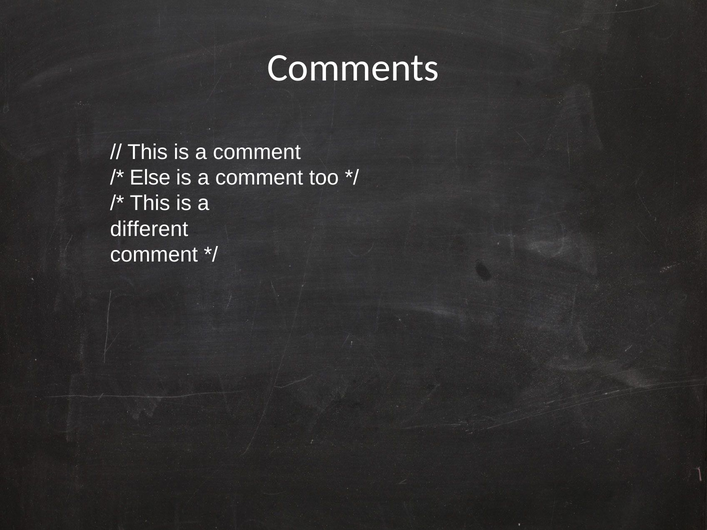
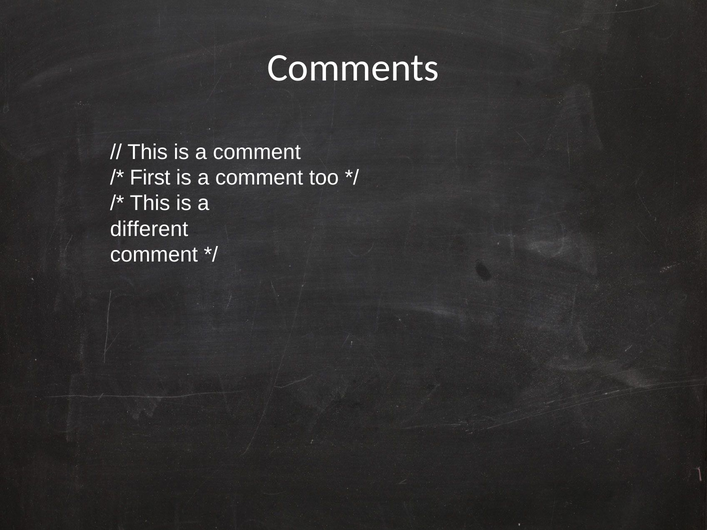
Else: Else -> First (150, 178)
